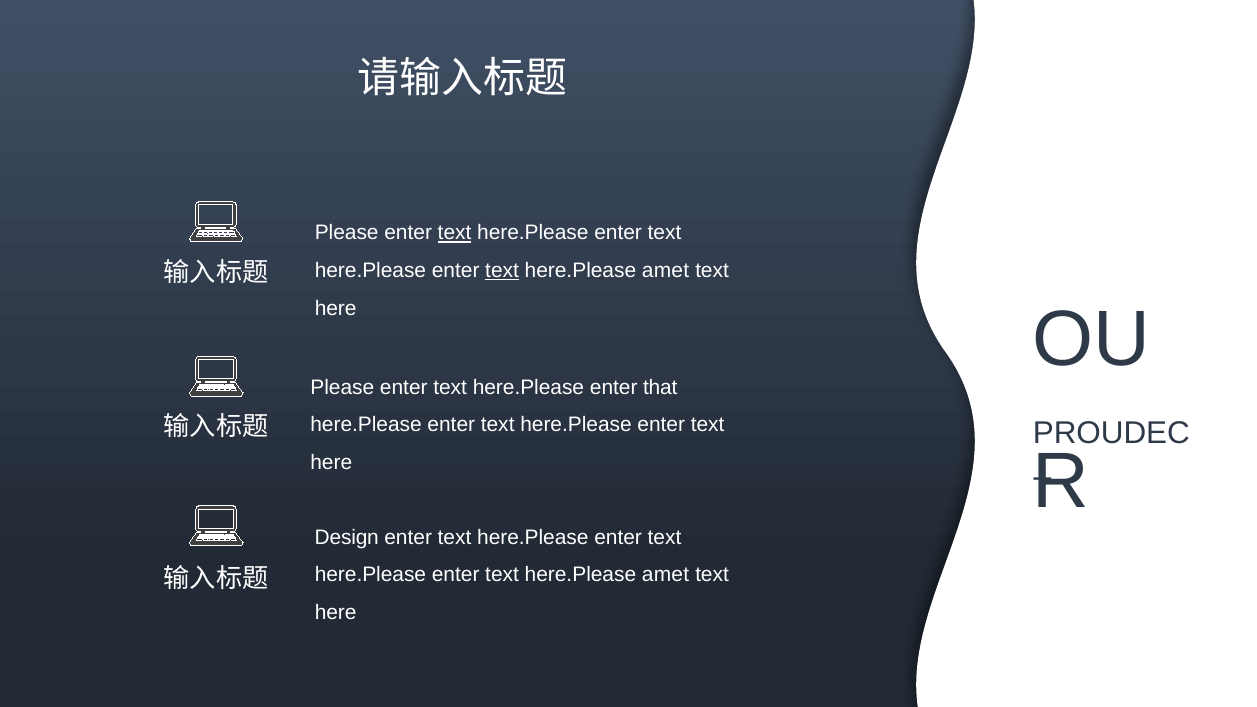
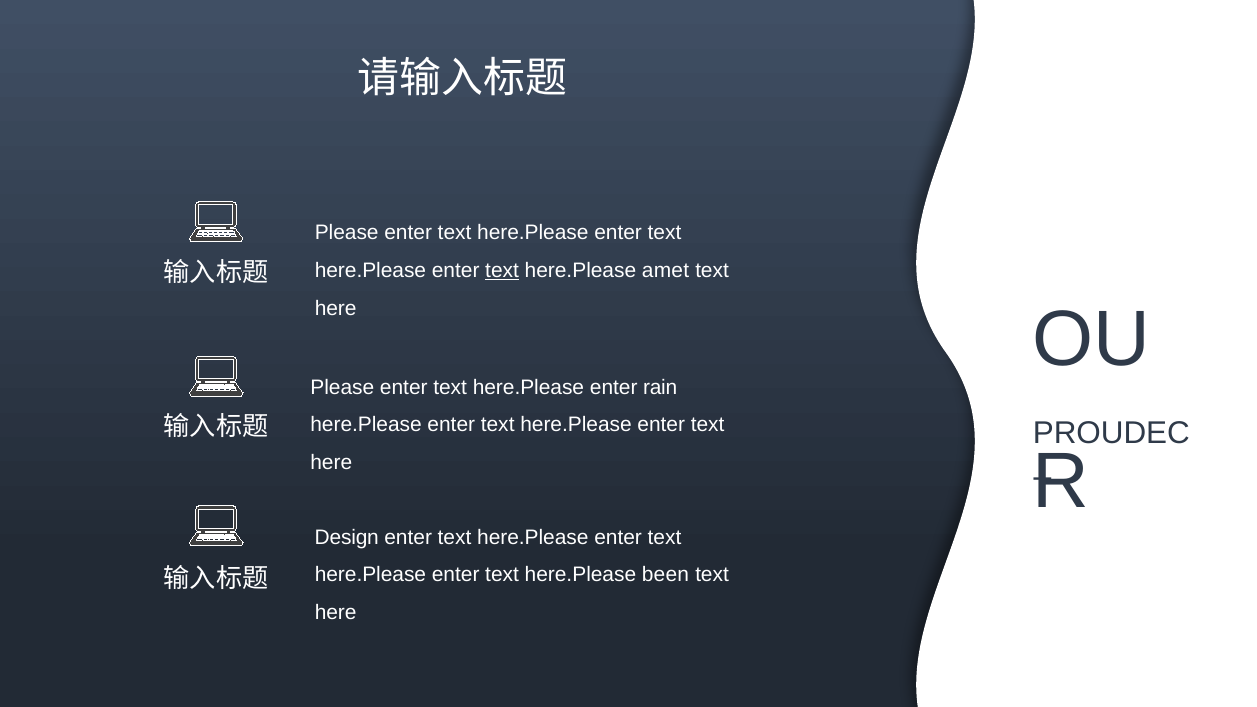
text underline: present -> none (455, 233)
that: that -> rain (660, 387)
amet: amet -> been (665, 575)
